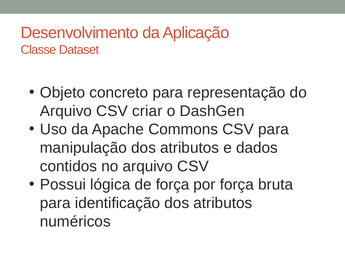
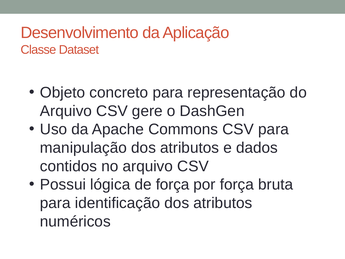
criar: criar -> gere (147, 111)
